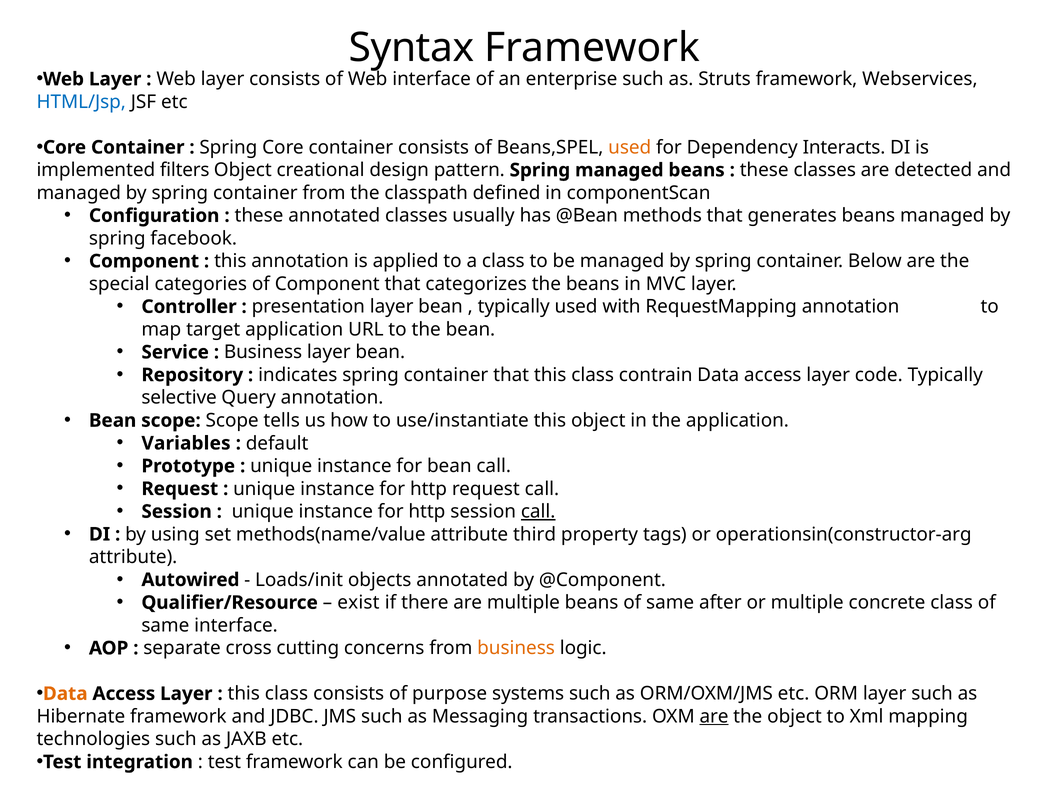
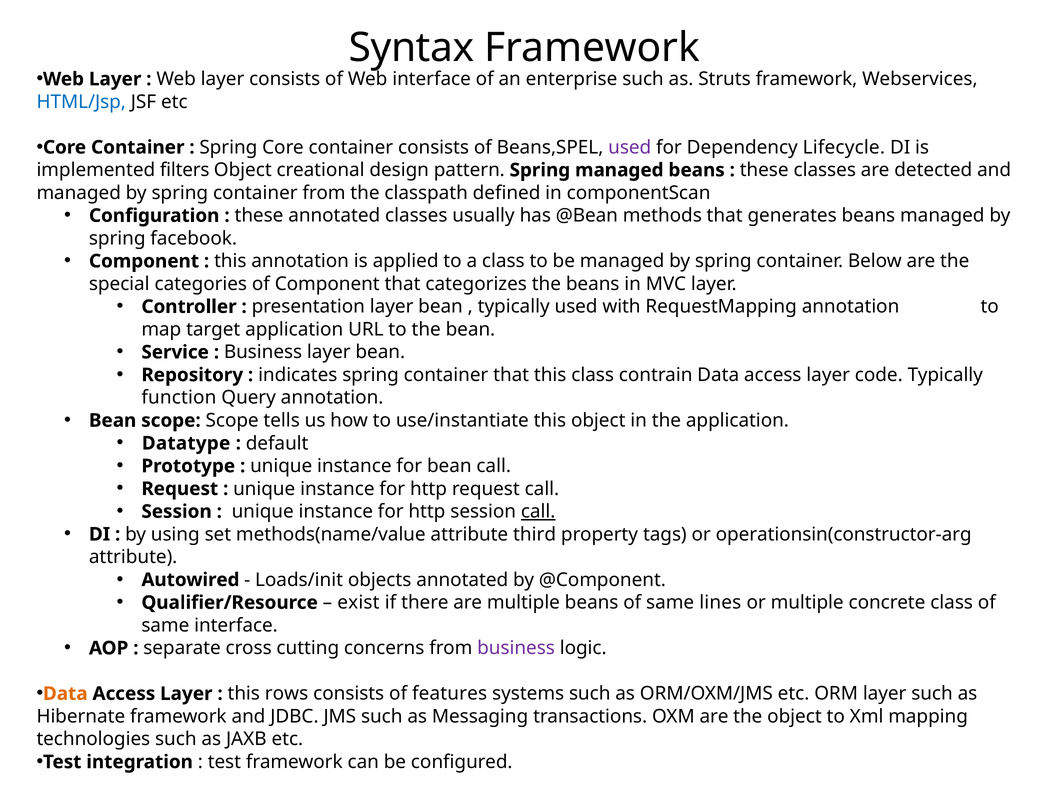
used colour: orange -> purple (630, 147)
Interacts: Interacts -> Lifecycle (844, 147)
selective: selective -> function (179, 398)
Variables: Variables -> Datatype (186, 443)
after: after -> lines (720, 602)
business colour: orange -> purple (516, 648)
class: class -> rows (287, 693)
purpose: purpose -> features (450, 693)
are underline: present -> none (714, 716)
